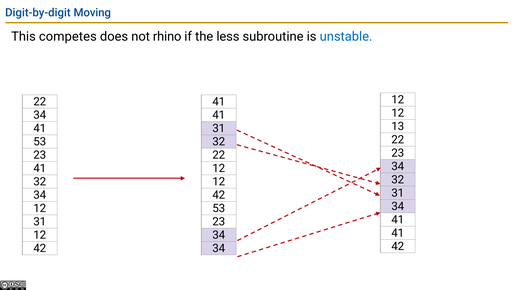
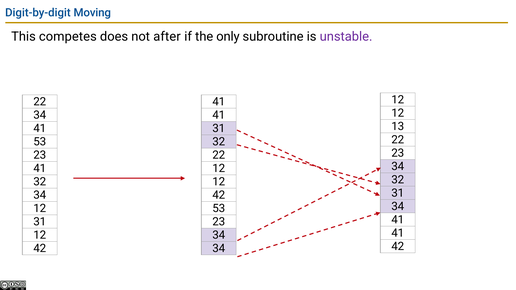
rhino: rhino -> after (167, 36)
less: less -> only (228, 36)
unstable colour: blue -> purple (346, 36)
